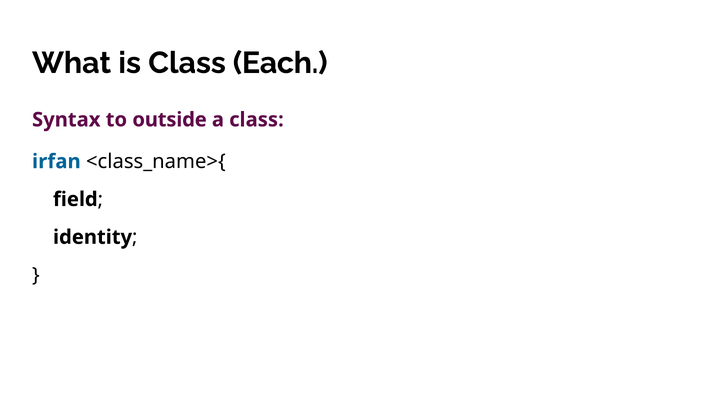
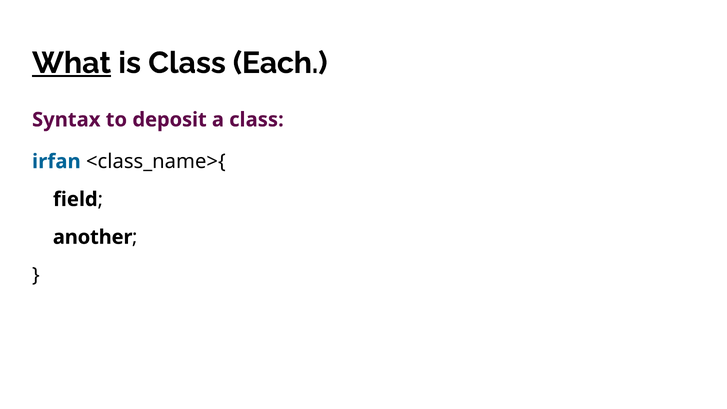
What underline: none -> present (72, 63)
outside: outside -> deposit (170, 120)
identity: identity -> another (93, 237)
